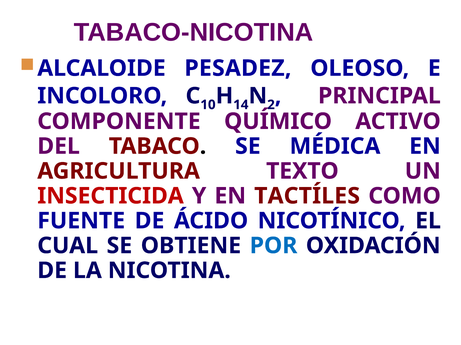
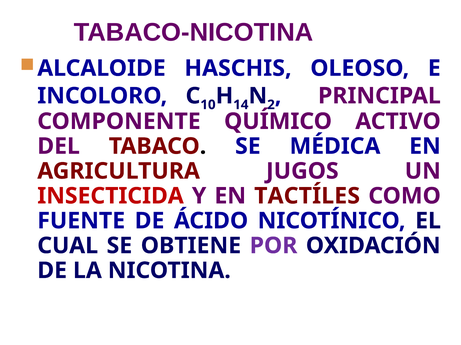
PESADEZ: PESADEZ -> HASCHIS (238, 68)
TEXTO: TEXTO -> JUGOS (302, 171)
POR colour: blue -> purple (274, 246)
